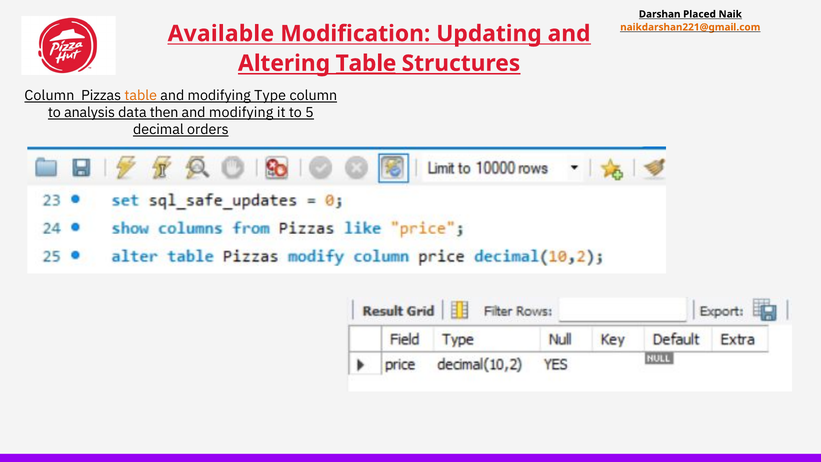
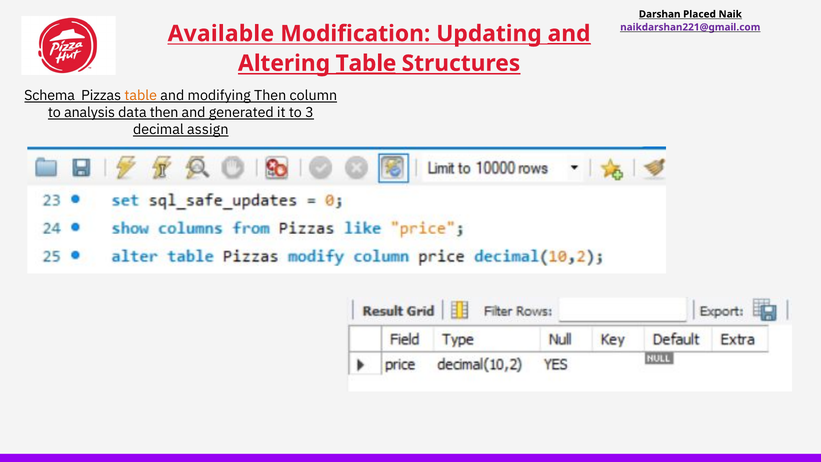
naikdarshan221@gmail.com colour: orange -> purple (690, 27)
and underline: none -> present (569, 34)
Column: Column -> Schema (50, 95)
modifying Type: Type -> Then (270, 95)
modifying: modifying -> generated (241, 112)
5: 5 -> 3 (309, 112)
orders: orders -> assign (208, 130)
